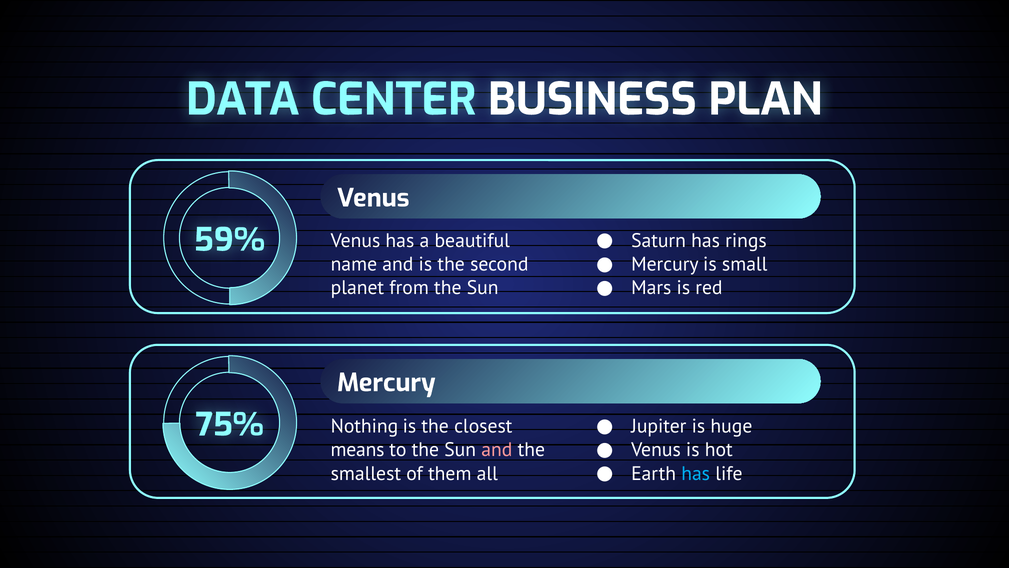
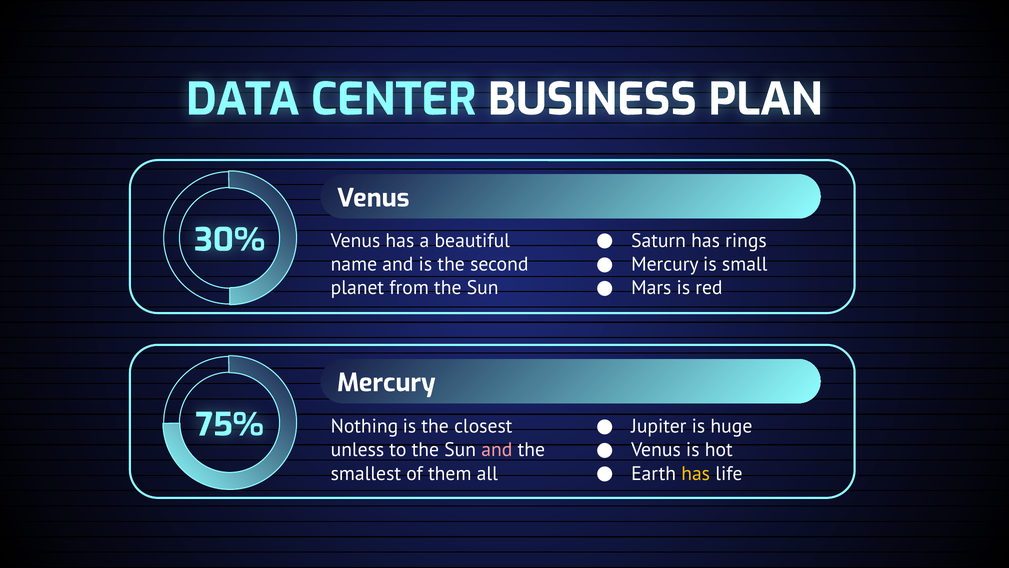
59%: 59% -> 30% (230, 240)
means: means -> unless (357, 450)
has colour: light blue -> yellow (696, 473)
